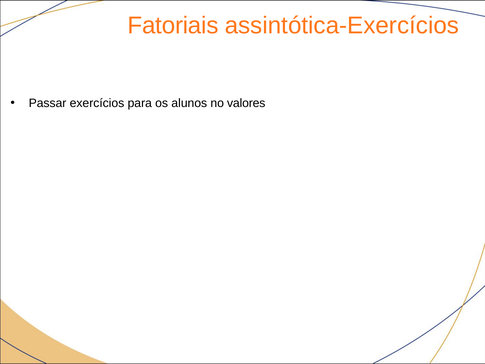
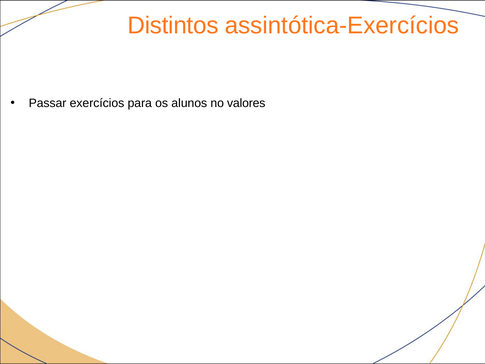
Fatoriais: Fatoriais -> Distintos (173, 26)
